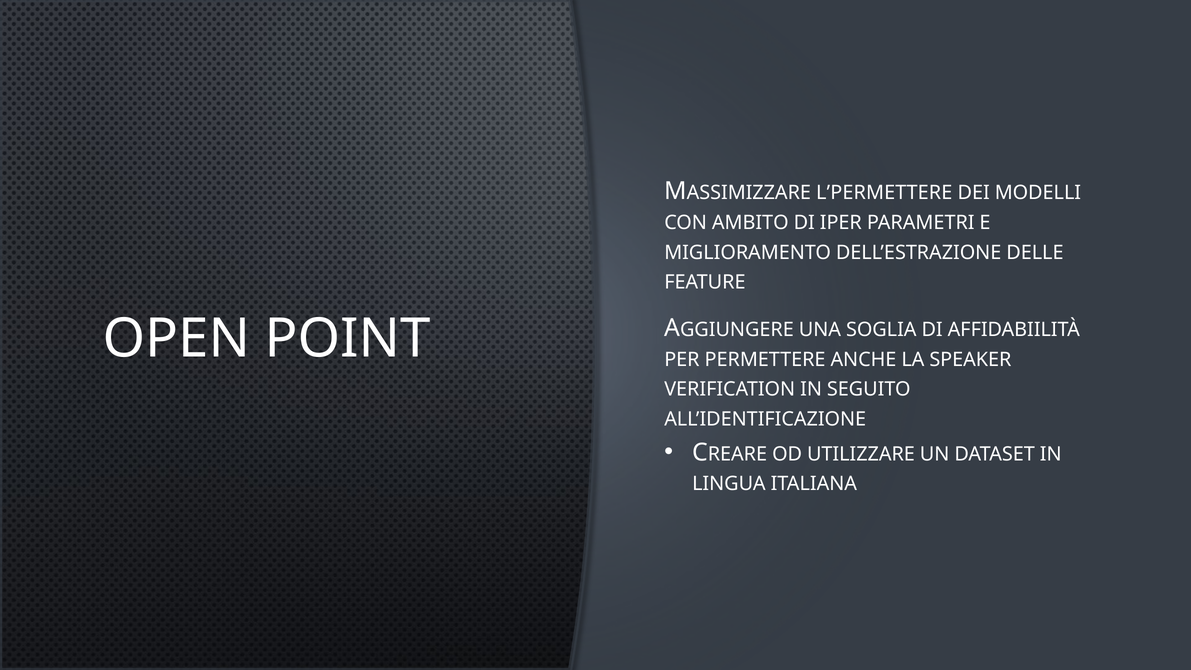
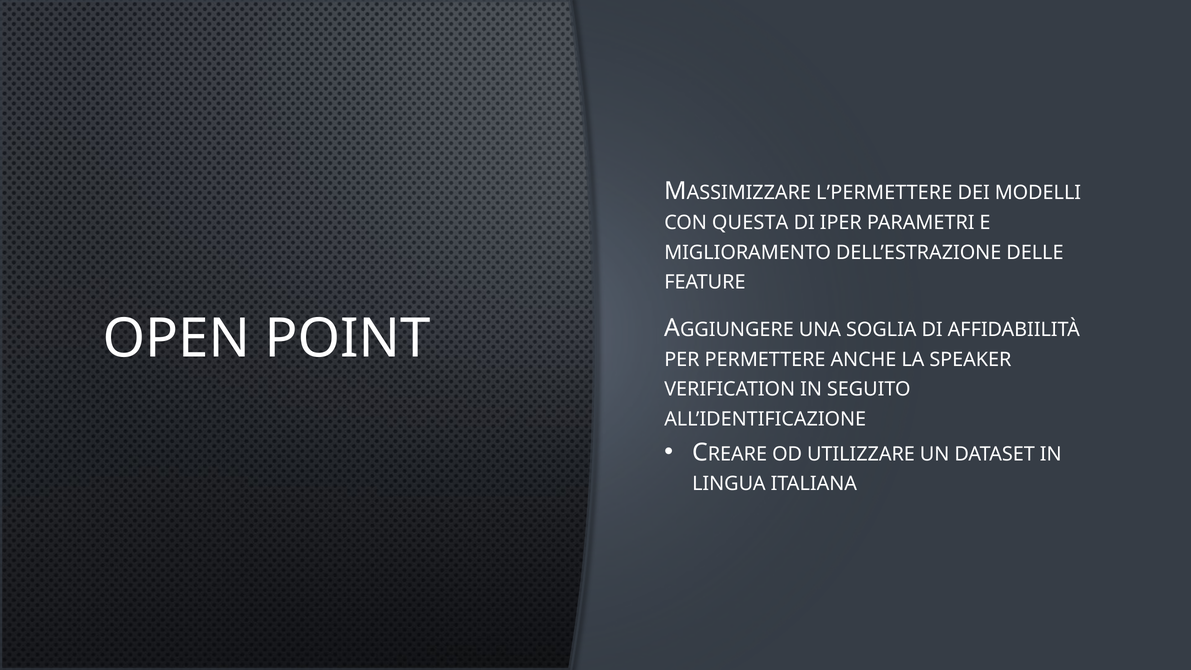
AMBITO: AMBITO -> QUESTA (750, 223)
